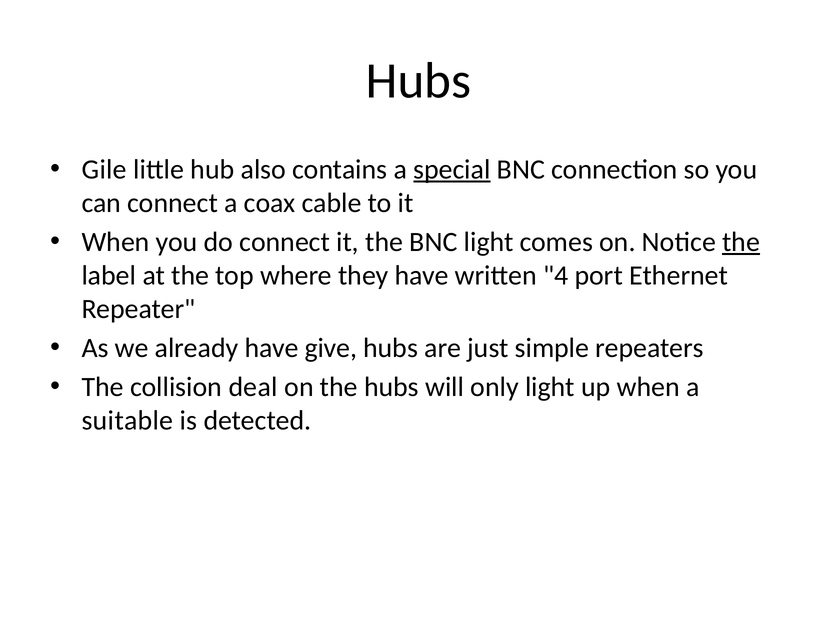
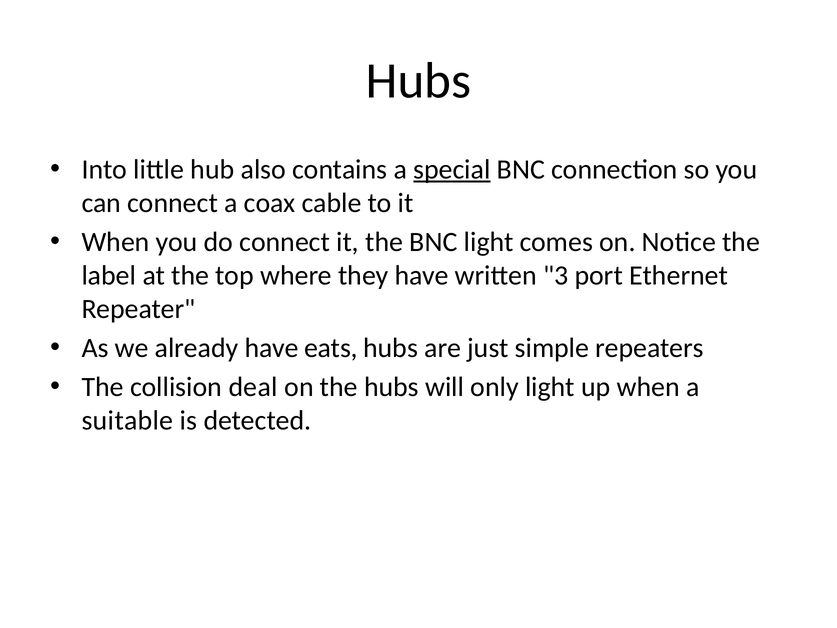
Gile: Gile -> Into (104, 169)
the underline: present -> none (741, 242)
4: 4 -> 3 (556, 275)
give: give -> eats (331, 348)
